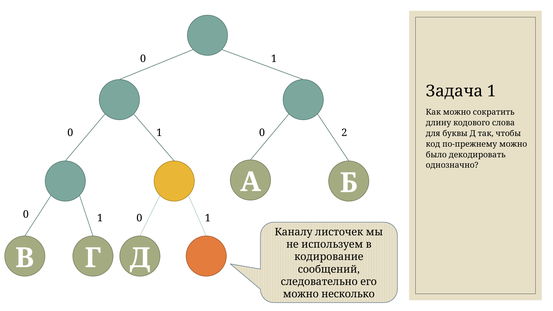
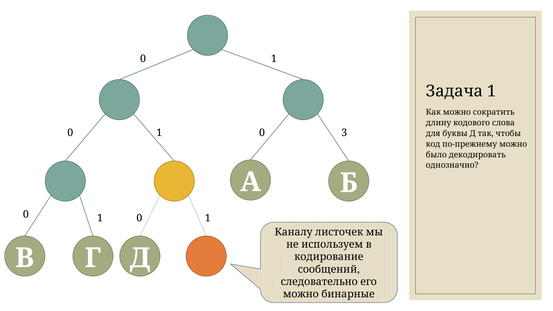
2: 2 -> 3 (344, 133)
несколько: несколько -> бинарные (348, 294)
